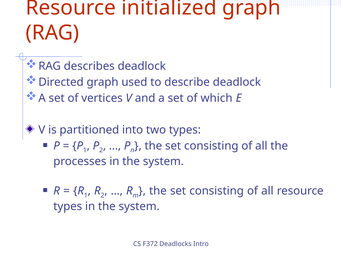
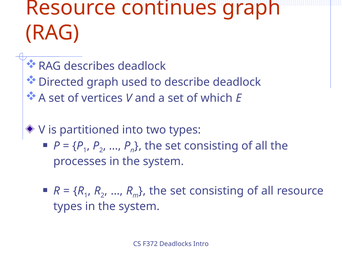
initialized: initialized -> continues (169, 8)
